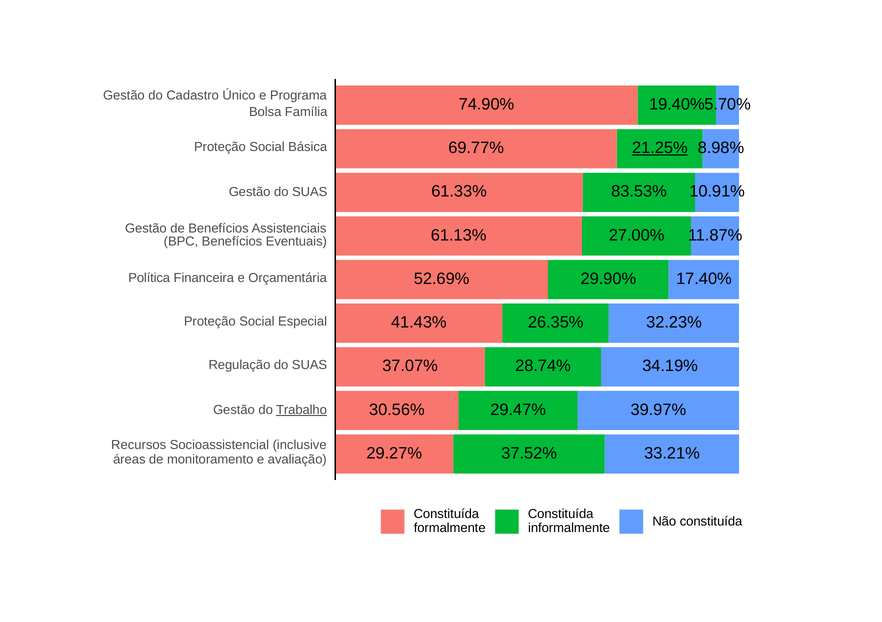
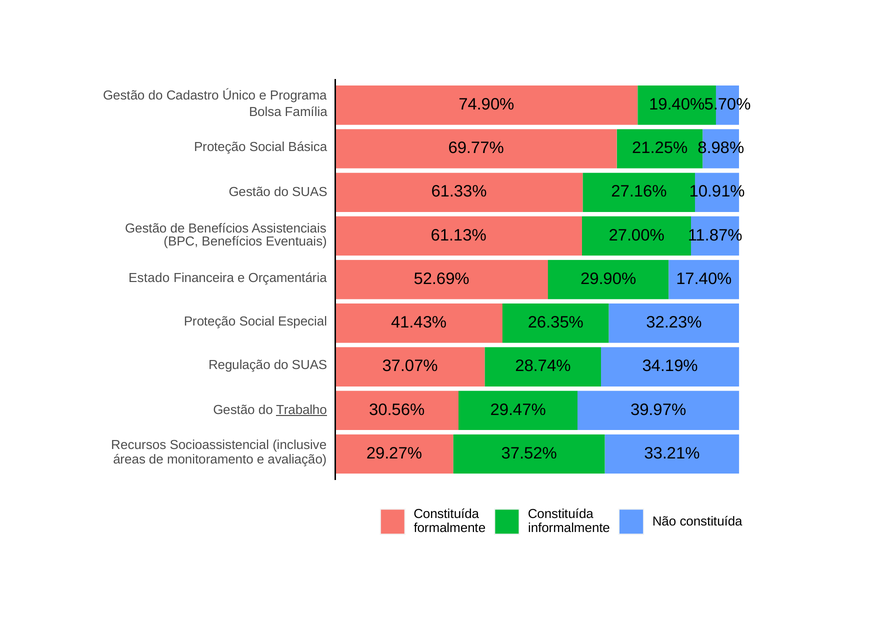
21.25% underline: present -> none (660, 148)
83.53%: 83.53% -> 27.16% (639, 191)
Política: Política -> Estado (149, 278)
